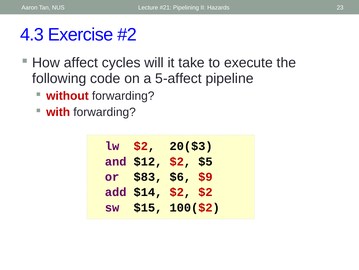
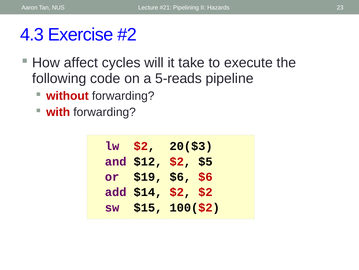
5-affect: 5-affect -> 5-reads (179, 78)
$83: $83 -> $19 (148, 176)
$6 $9: $9 -> $6 (205, 176)
